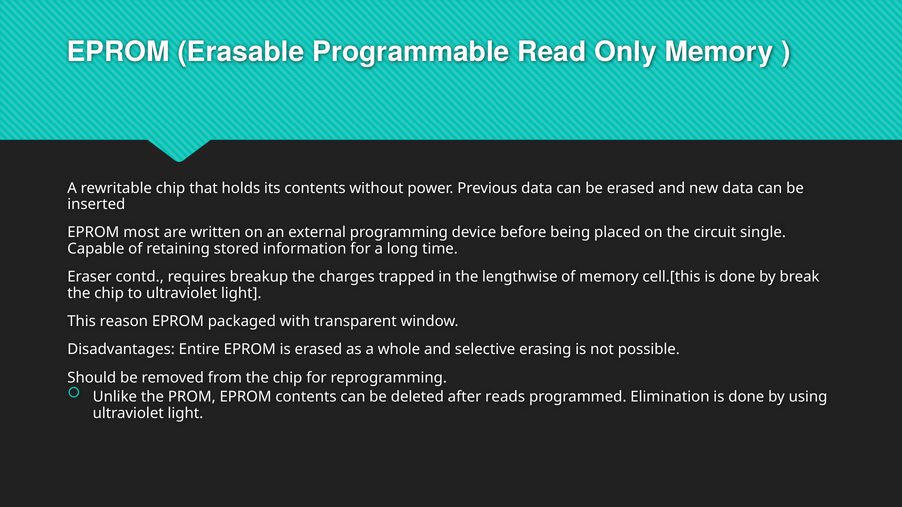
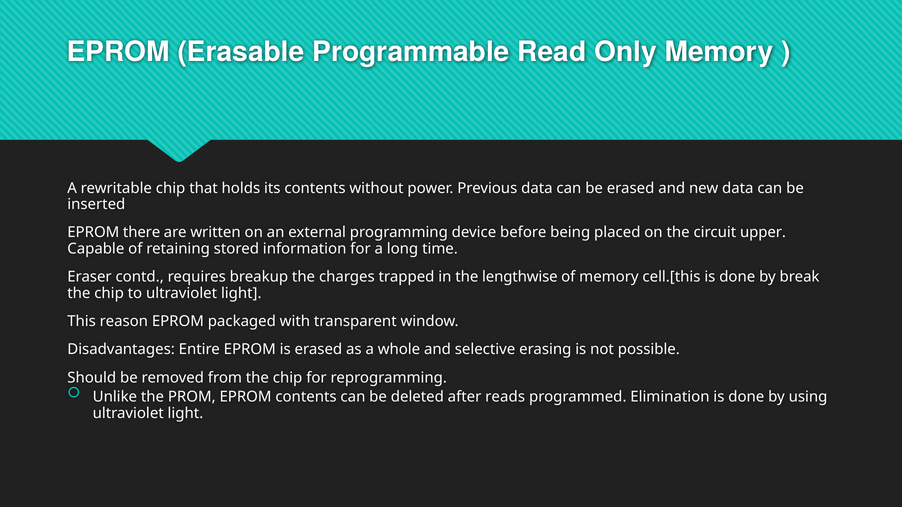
most: most -> there (142, 233)
single: single -> upper (763, 233)
